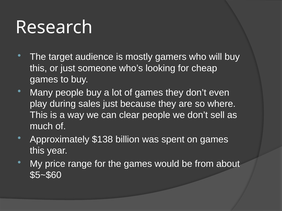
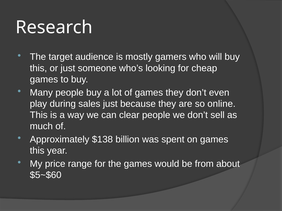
where: where -> online (221, 104)
